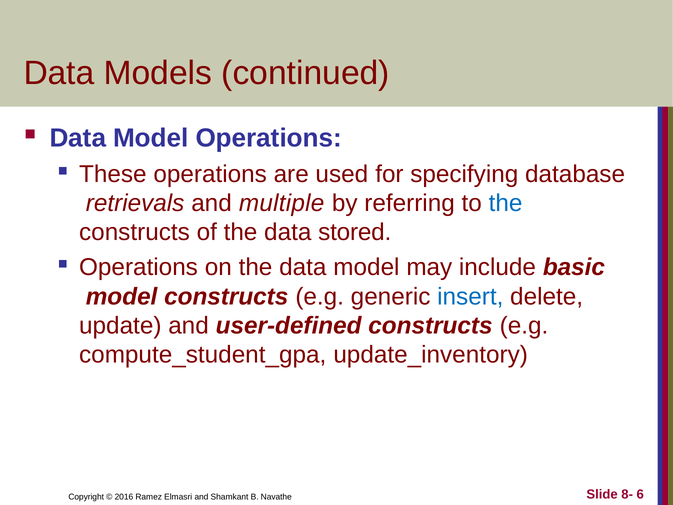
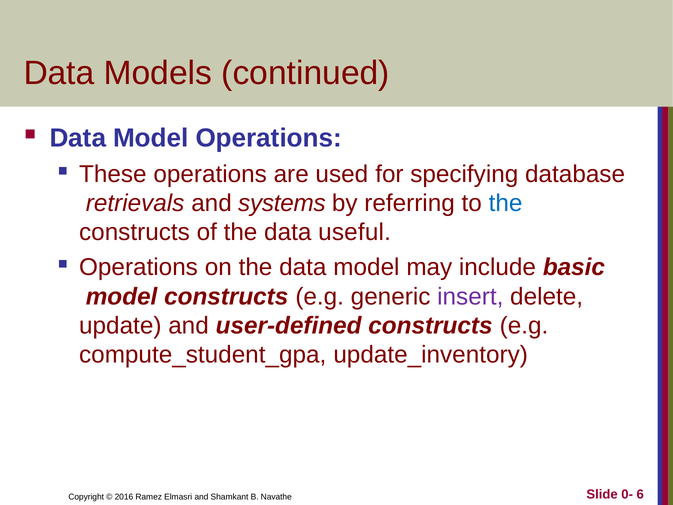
multiple: multiple -> systems (282, 203)
stored: stored -> useful (355, 232)
insert colour: blue -> purple (470, 296)
8-: 8- -> 0- (627, 494)
